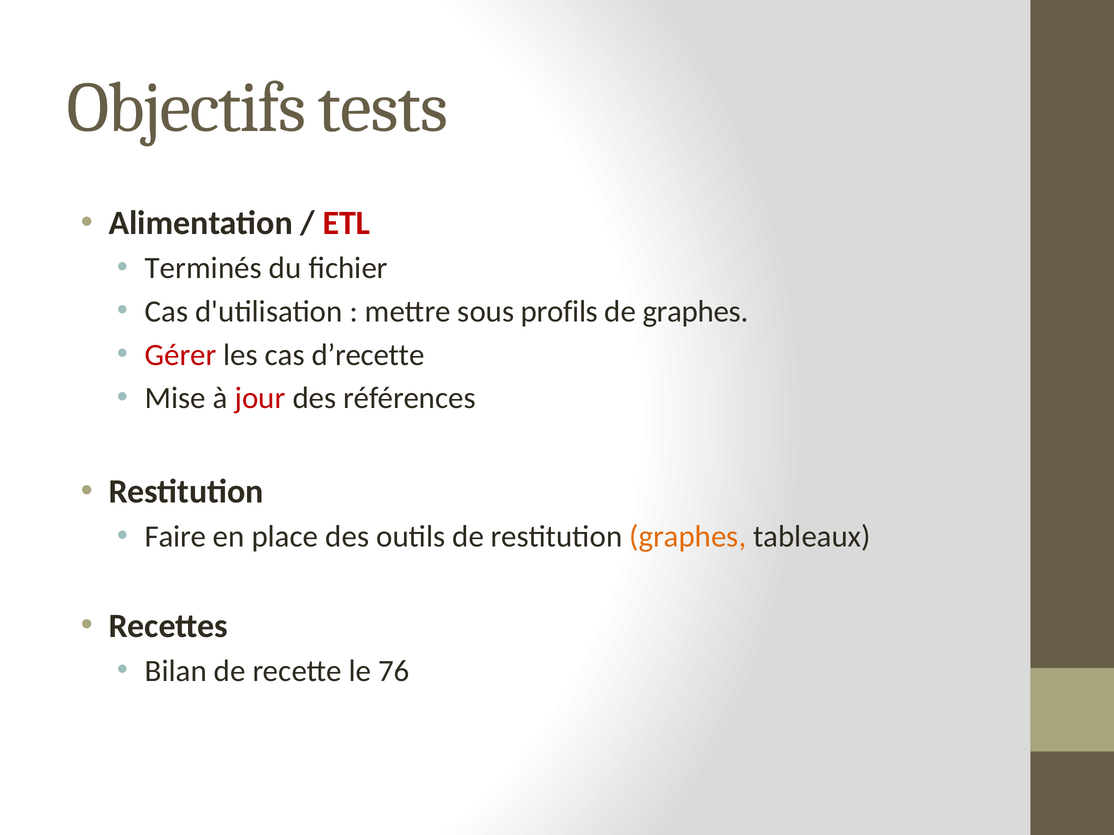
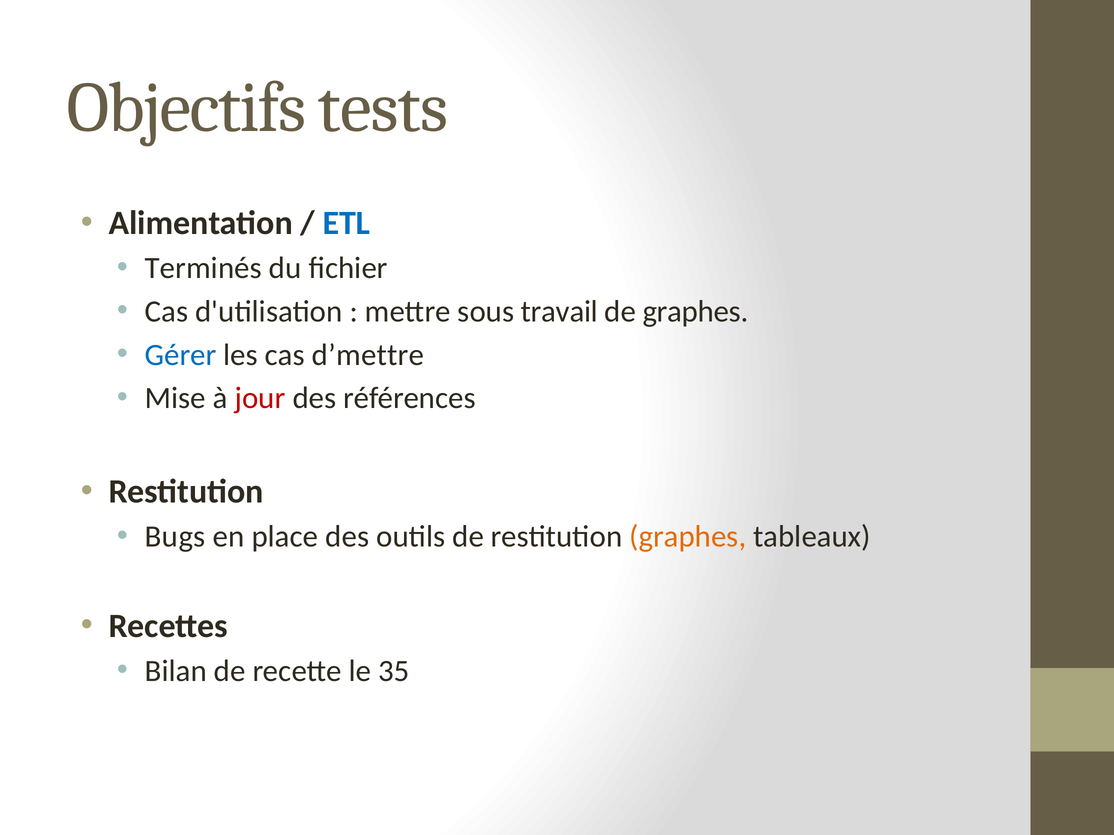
ETL colour: red -> blue (346, 223)
profils: profils -> travail (559, 312)
Gérer colour: red -> blue (181, 355)
d’recette: d’recette -> d’mettre (368, 355)
Faire: Faire -> Bugs (175, 537)
76: 76 -> 35 (394, 671)
